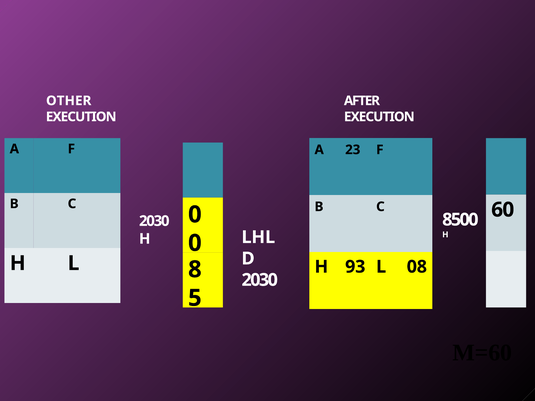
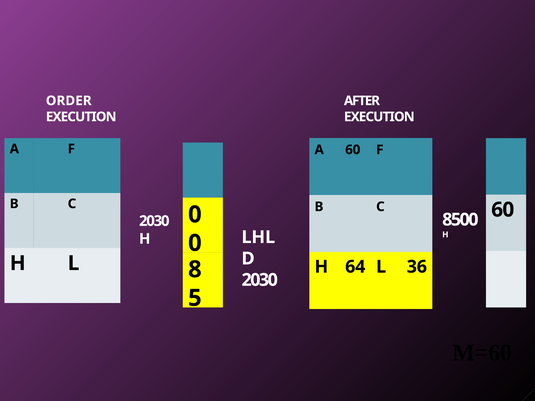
OTHER: OTHER -> ORDER (69, 101)
A 23: 23 -> 60 (353, 150)
93: 93 -> 64 (355, 267)
08: 08 -> 36 (417, 267)
